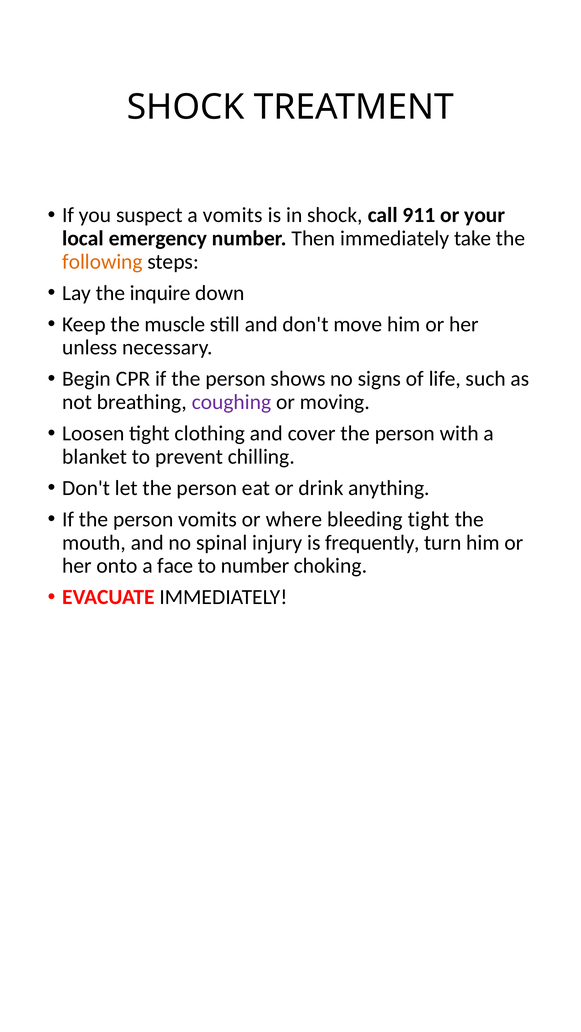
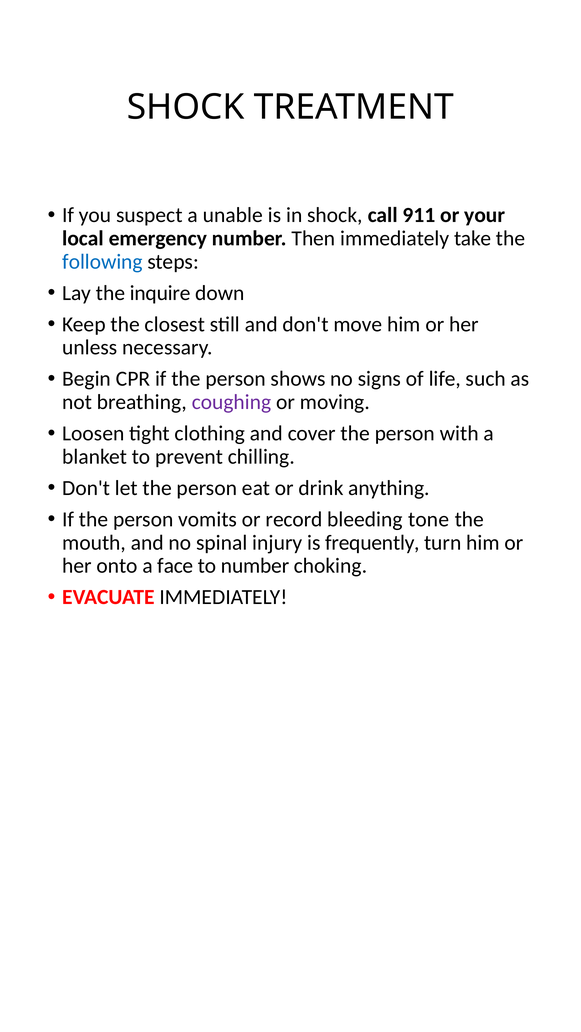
a vomits: vomits -> unable (233, 215)
following colour: orange -> blue (102, 262)
muscle: muscle -> closest (175, 325)
where: where -> record (294, 520)
bleeding tight: tight -> tone (429, 520)
